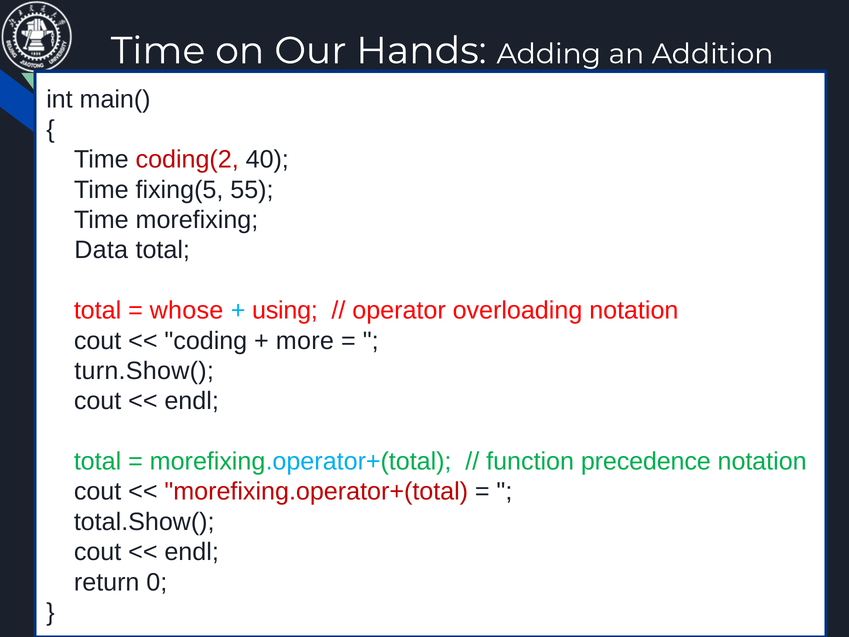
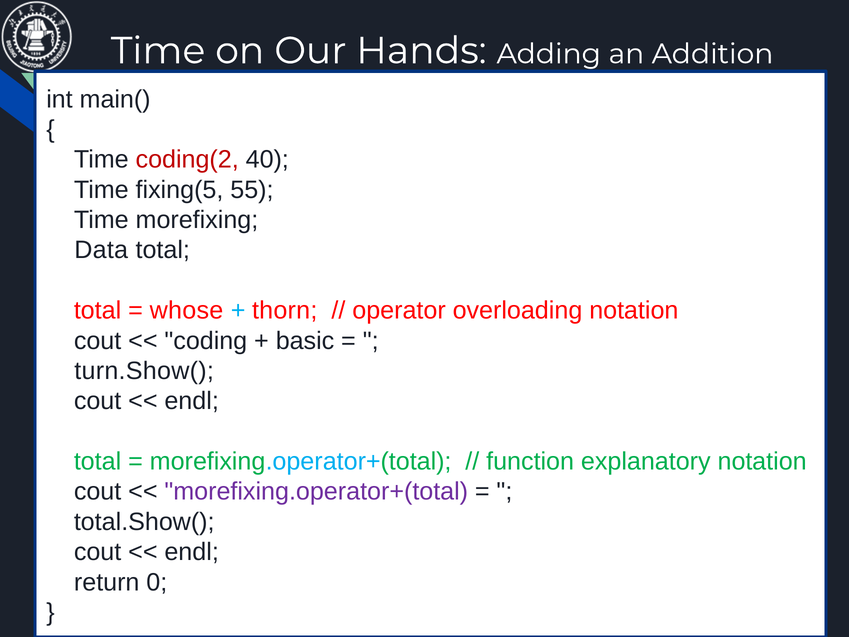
using: using -> thorn (285, 310)
more: more -> basic (305, 341)
precedence: precedence -> explanatory (646, 461)
morefixing.operator+(total colour: red -> purple (316, 491)
